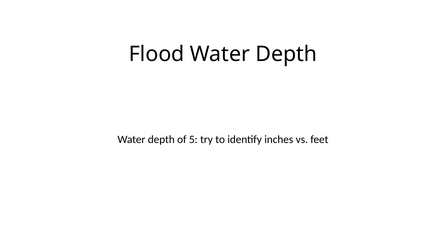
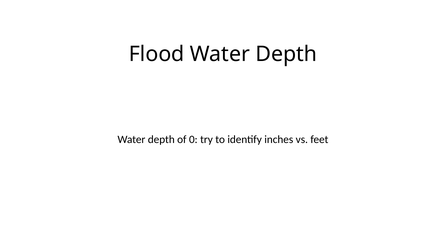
5: 5 -> 0 (193, 139)
